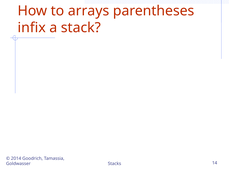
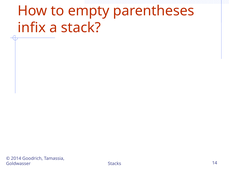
arrays: arrays -> empty (89, 11)
